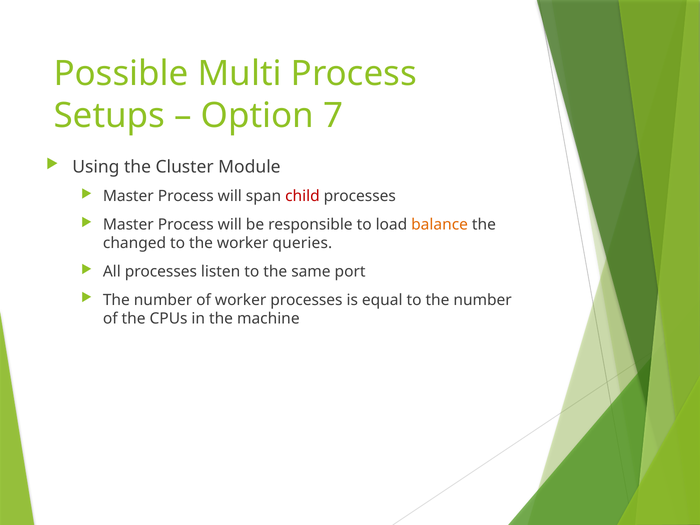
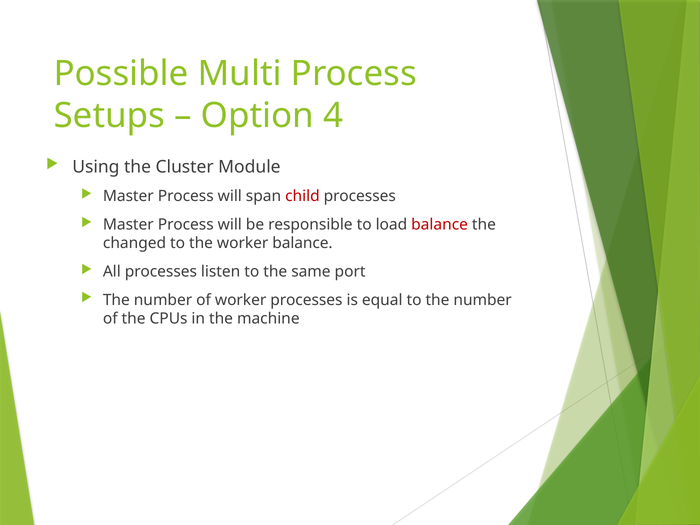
7: 7 -> 4 (333, 116)
balance colour: orange -> red (440, 225)
worker queries: queries -> balance (302, 243)
